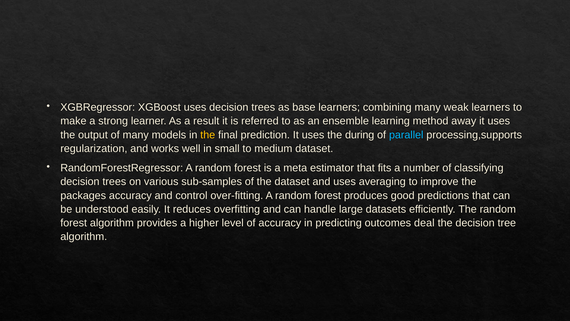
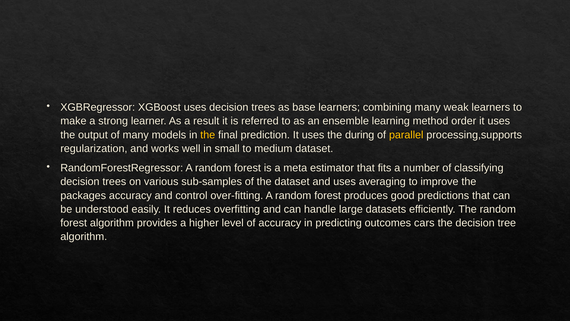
away: away -> order (464, 121)
parallel colour: light blue -> yellow (406, 135)
deal: deal -> cars (424, 223)
